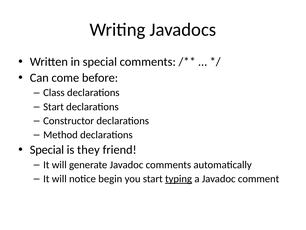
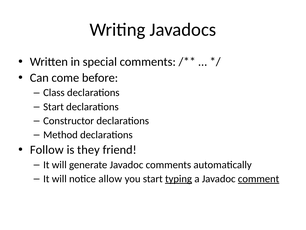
Special: Special -> Follow (47, 149)
begin: begin -> allow (110, 178)
comment underline: none -> present (259, 178)
